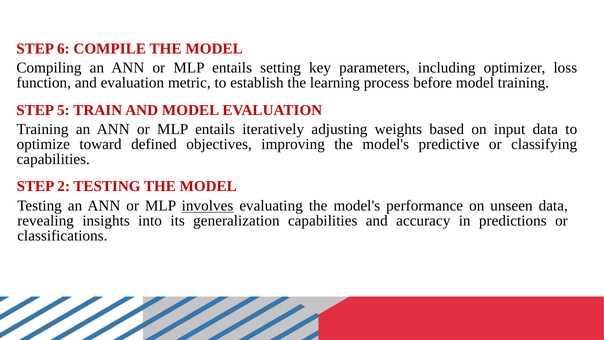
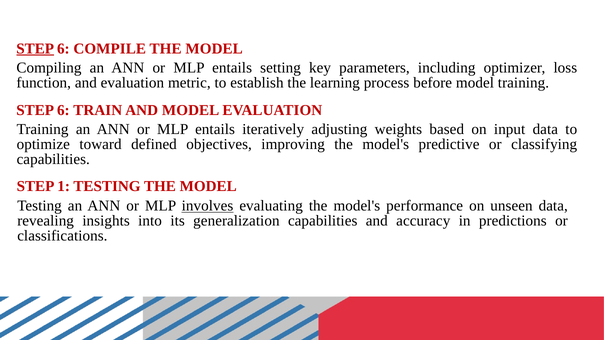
STEP underline: none -> present (35, 49)
5: 5 -> 6 (63, 110)
2: 2 -> 1 (64, 186)
